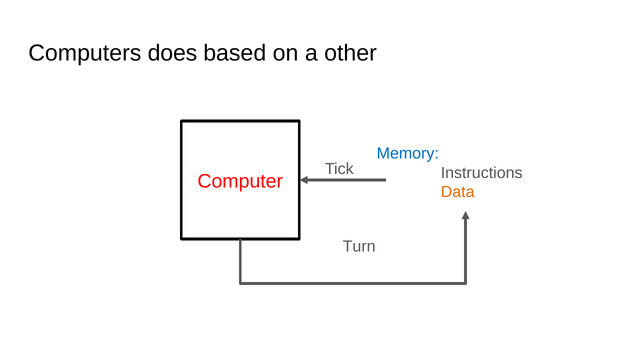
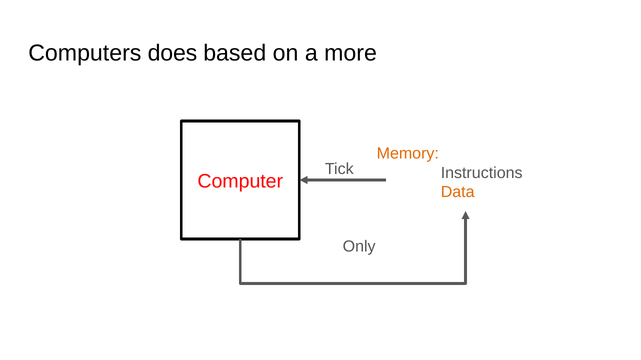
other: other -> more (351, 53)
Memory colour: blue -> orange (408, 154)
Turn: Turn -> Only (359, 247)
